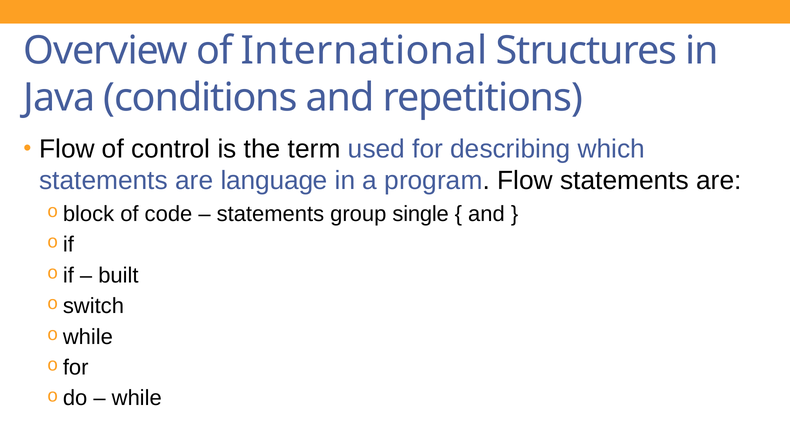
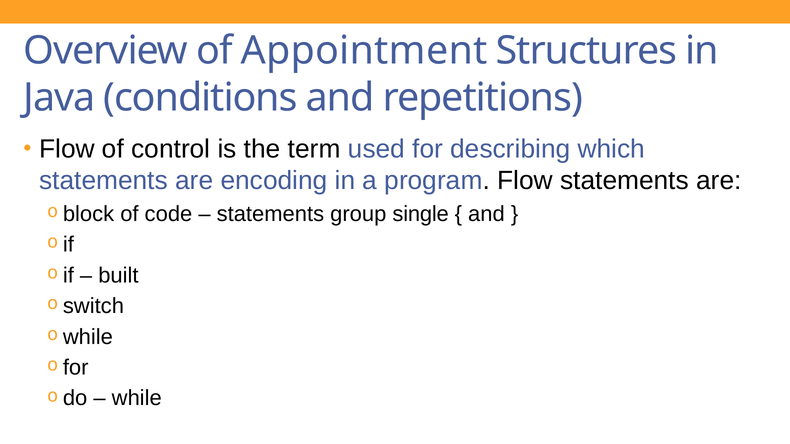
International: International -> Appointment (364, 51)
language: language -> encoding (274, 181)
